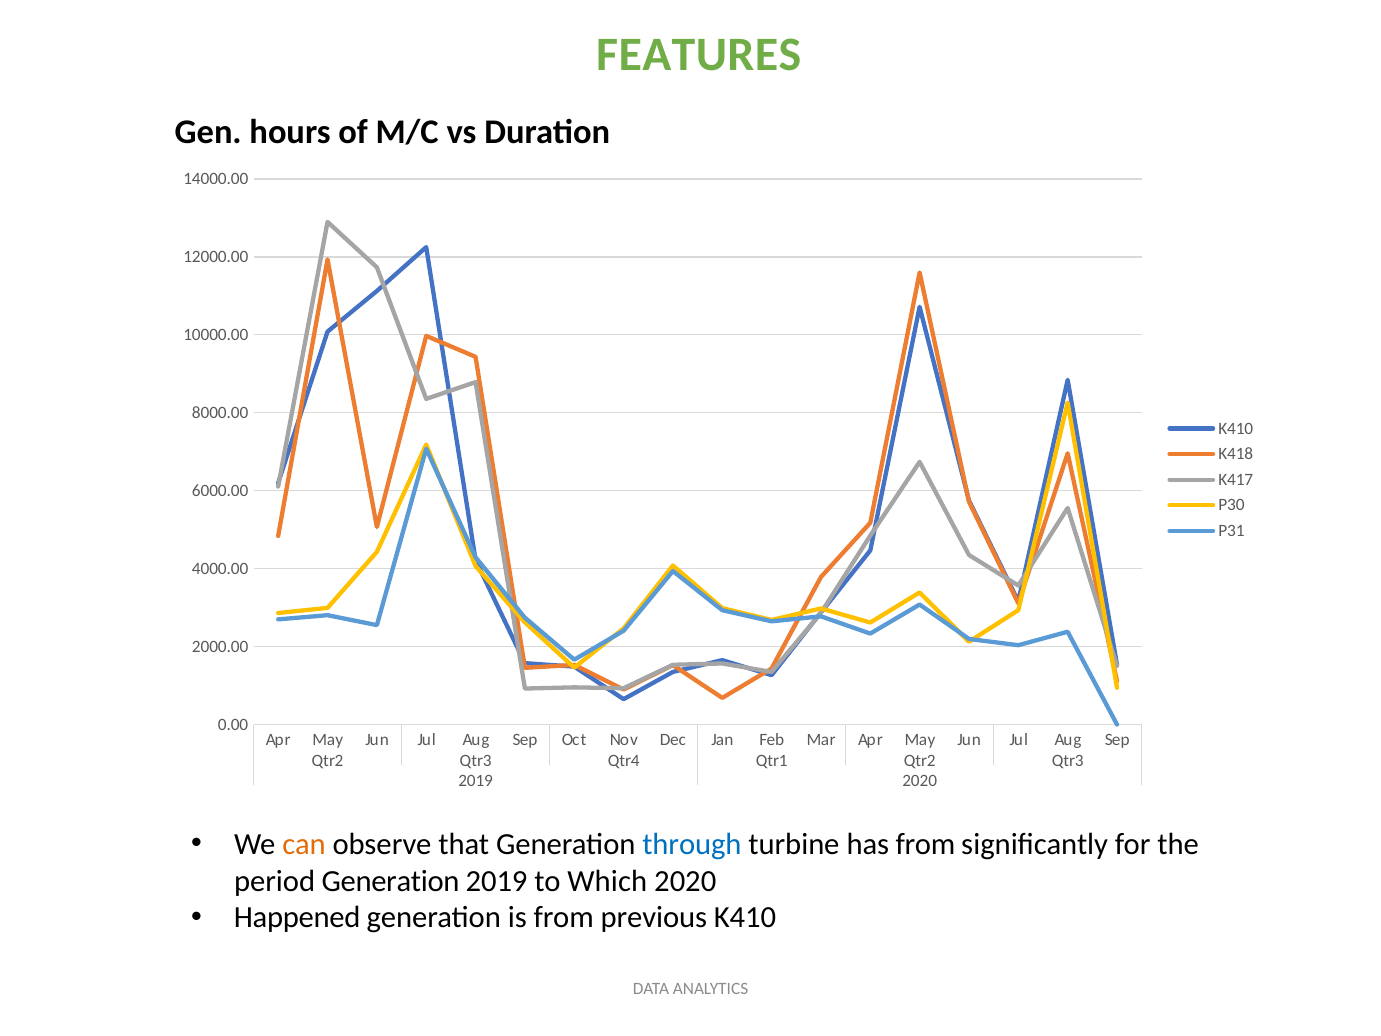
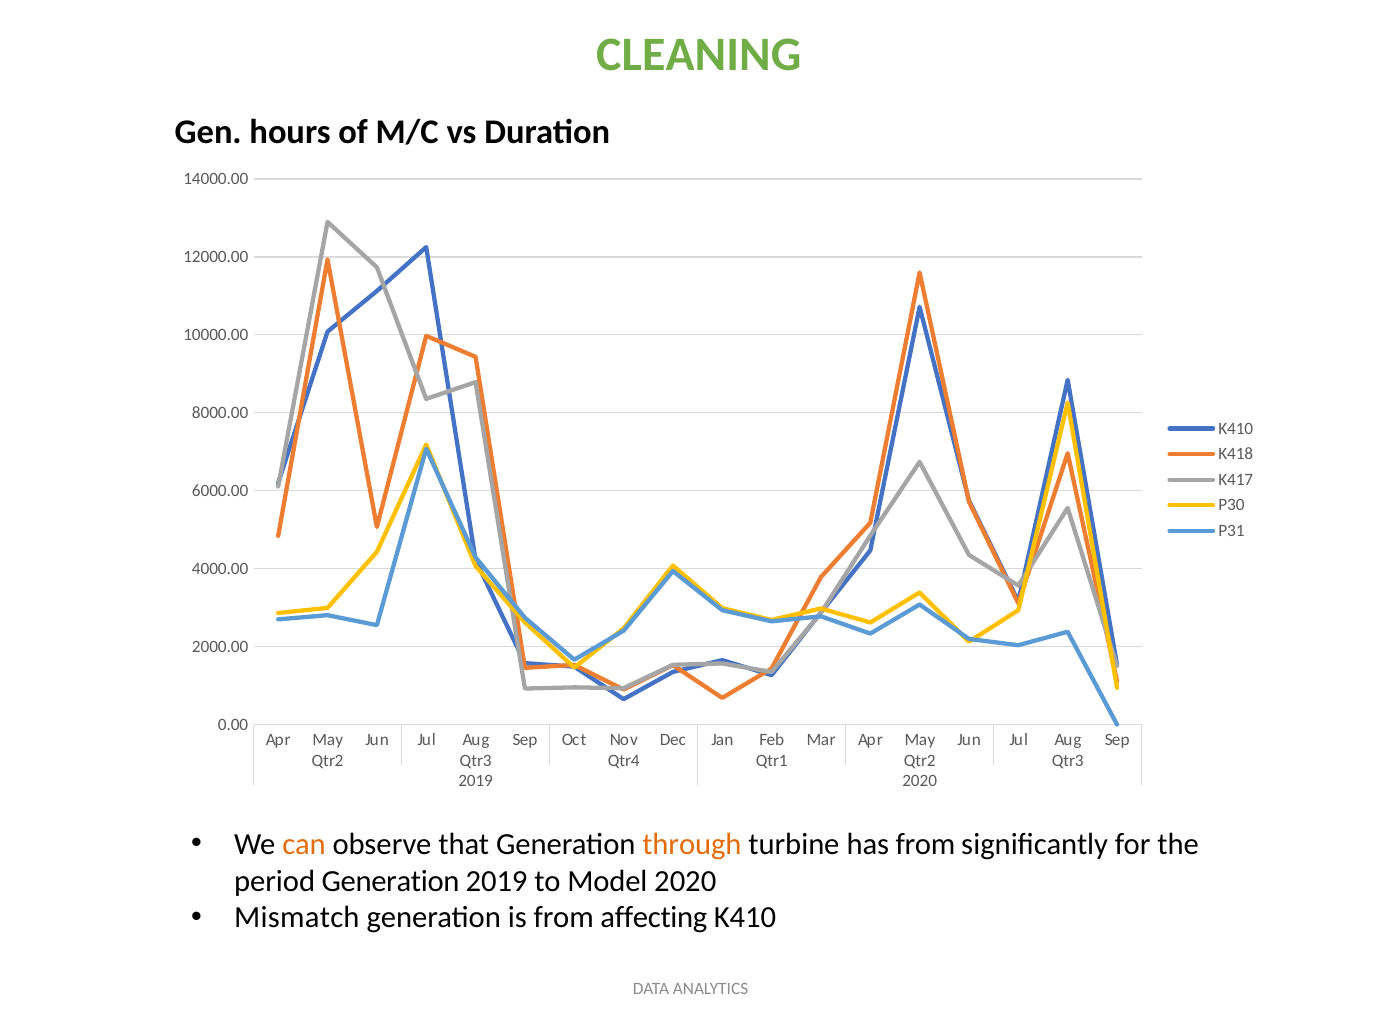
FEATURES: FEATURES -> CLEANING (699, 54)
through colour: blue -> orange (692, 844)
Which: Which -> Model (607, 881)
Happened: Happened -> Mismatch (297, 918)
previous: previous -> affecting (654, 918)
